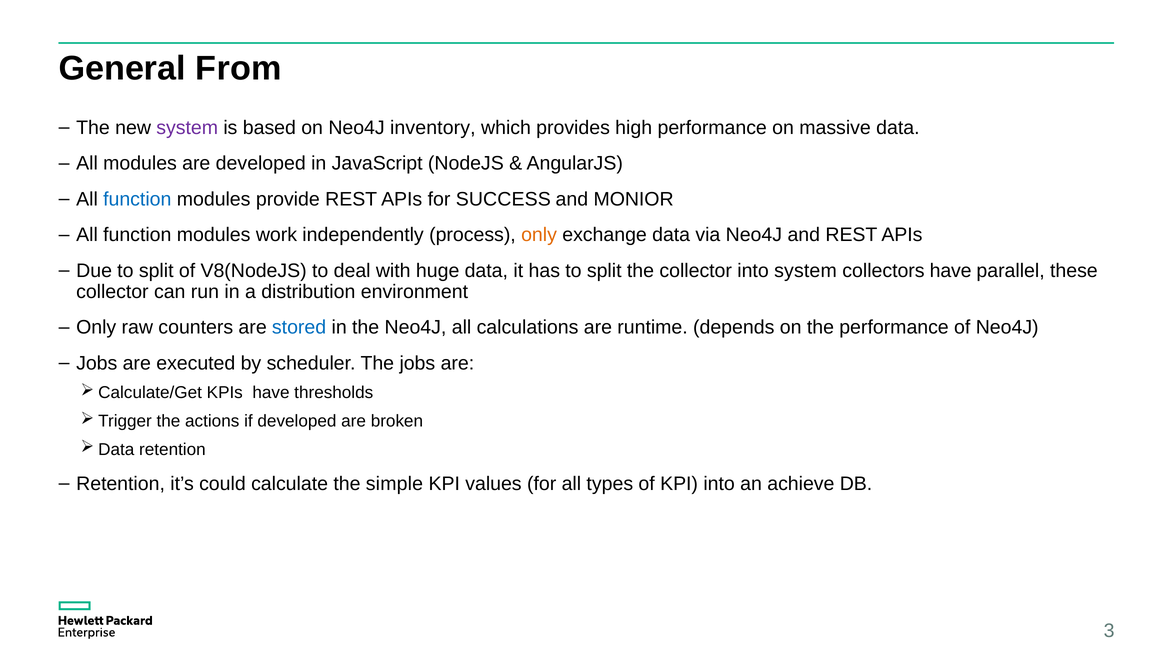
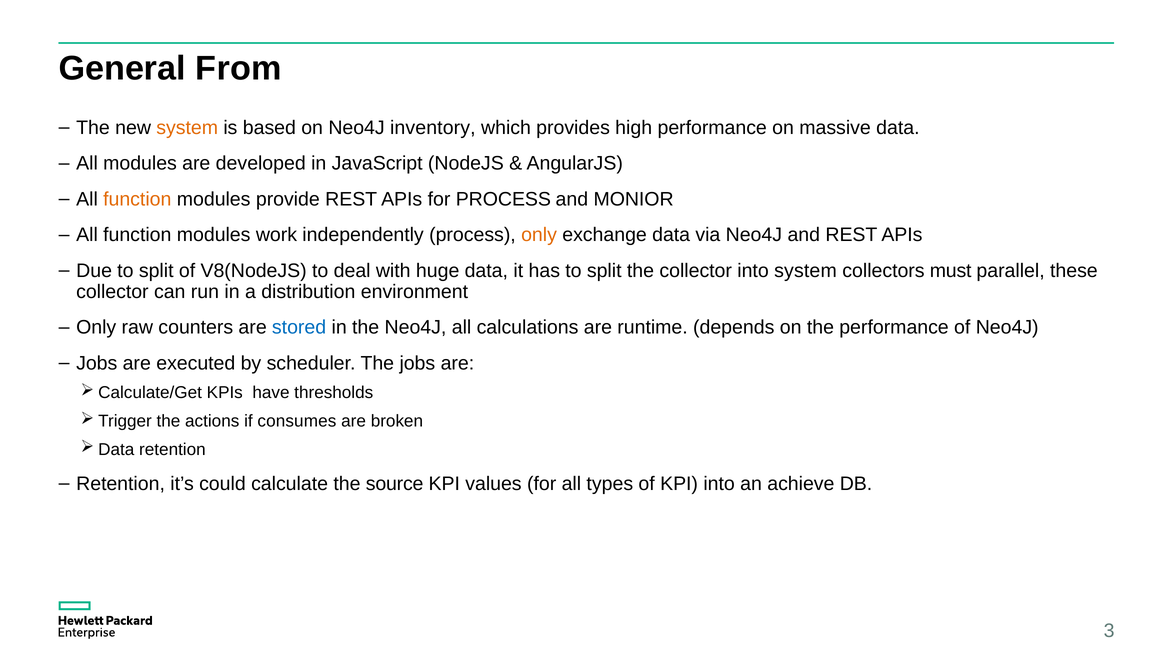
system colour: purple -> orange (187, 128)
function colour: blue -> orange (137, 199)
for SUCCESS: SUCCESS -> PROCESS (503, 199)
collectors have: have -> must (951, 271)
if developed: developed -> consumes (297, 421)
simple: simple -> source (395, 484)
